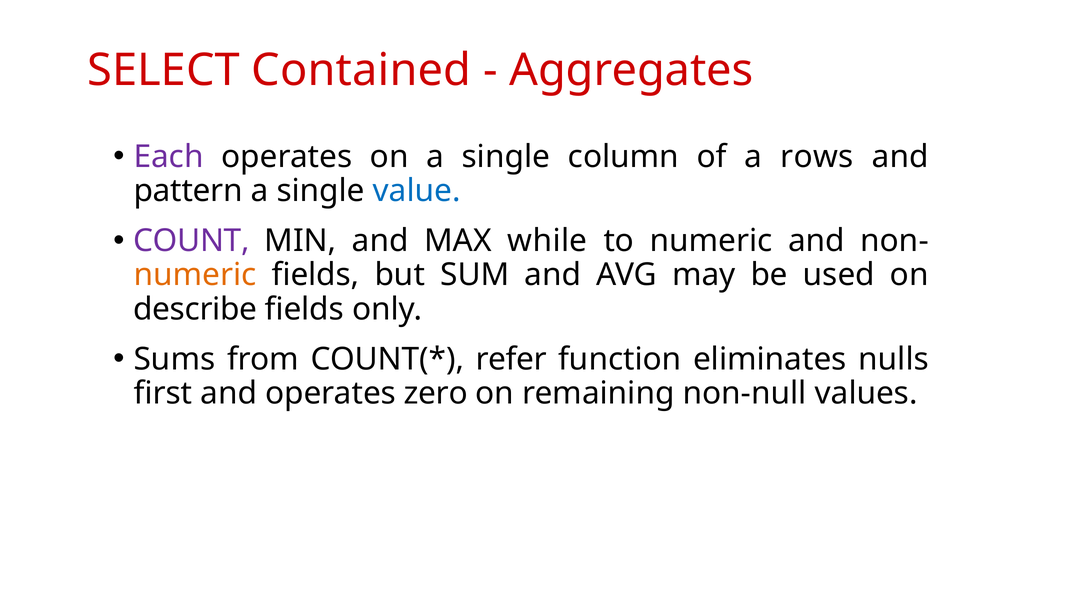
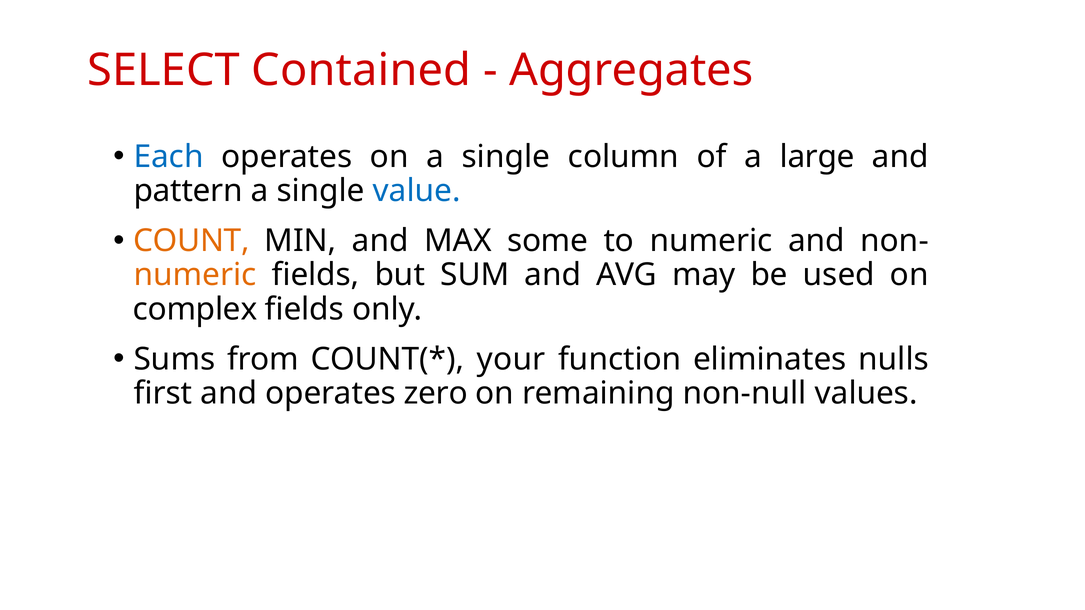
Each colour: purple -> blue (169, 157)
rows: rows -> large (817, 157)
COUNT colour: purple -> orange (191, 241)
while: while -> some (548, 241)
describe: describe -> complex (195, 309)
refer: refer -> your (511, 359)
